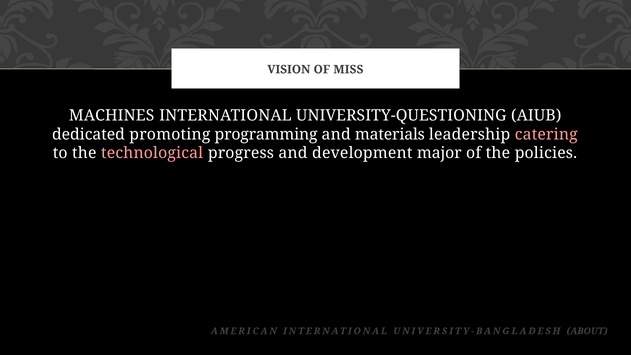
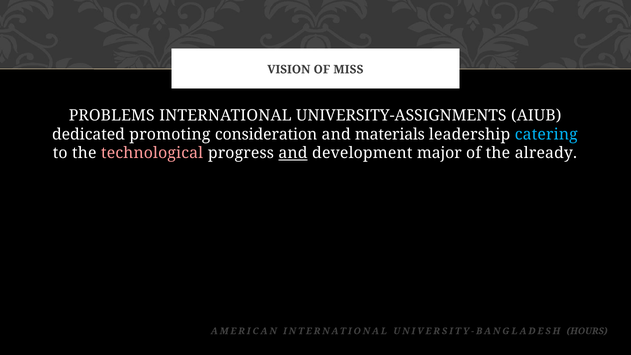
MACHINES: MACHINES -> PROBLEMS (112, 115)
UNIVERSITY-QUESTIONING: UNIVERSITY-QUESTIONING -> UNIVERSITY-ASSIGNMENTS (401, 115)
programming: programming -> consideration (266, 134)
catering colour: pink -> light blue (546, 134)
and underline: none -> present (293, 153)
policies: policies -> already (546, 153)
ABOUT: ABOUT -> HOURS (587, 331)
